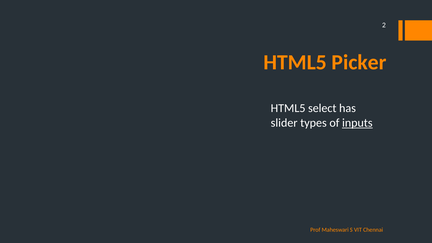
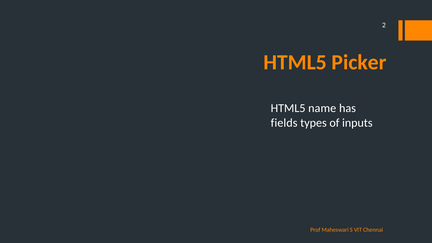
select: select -> name (322, 108)
slider: slider -> fields (284, 123)
inputs underline: present -> none (357, 123)
